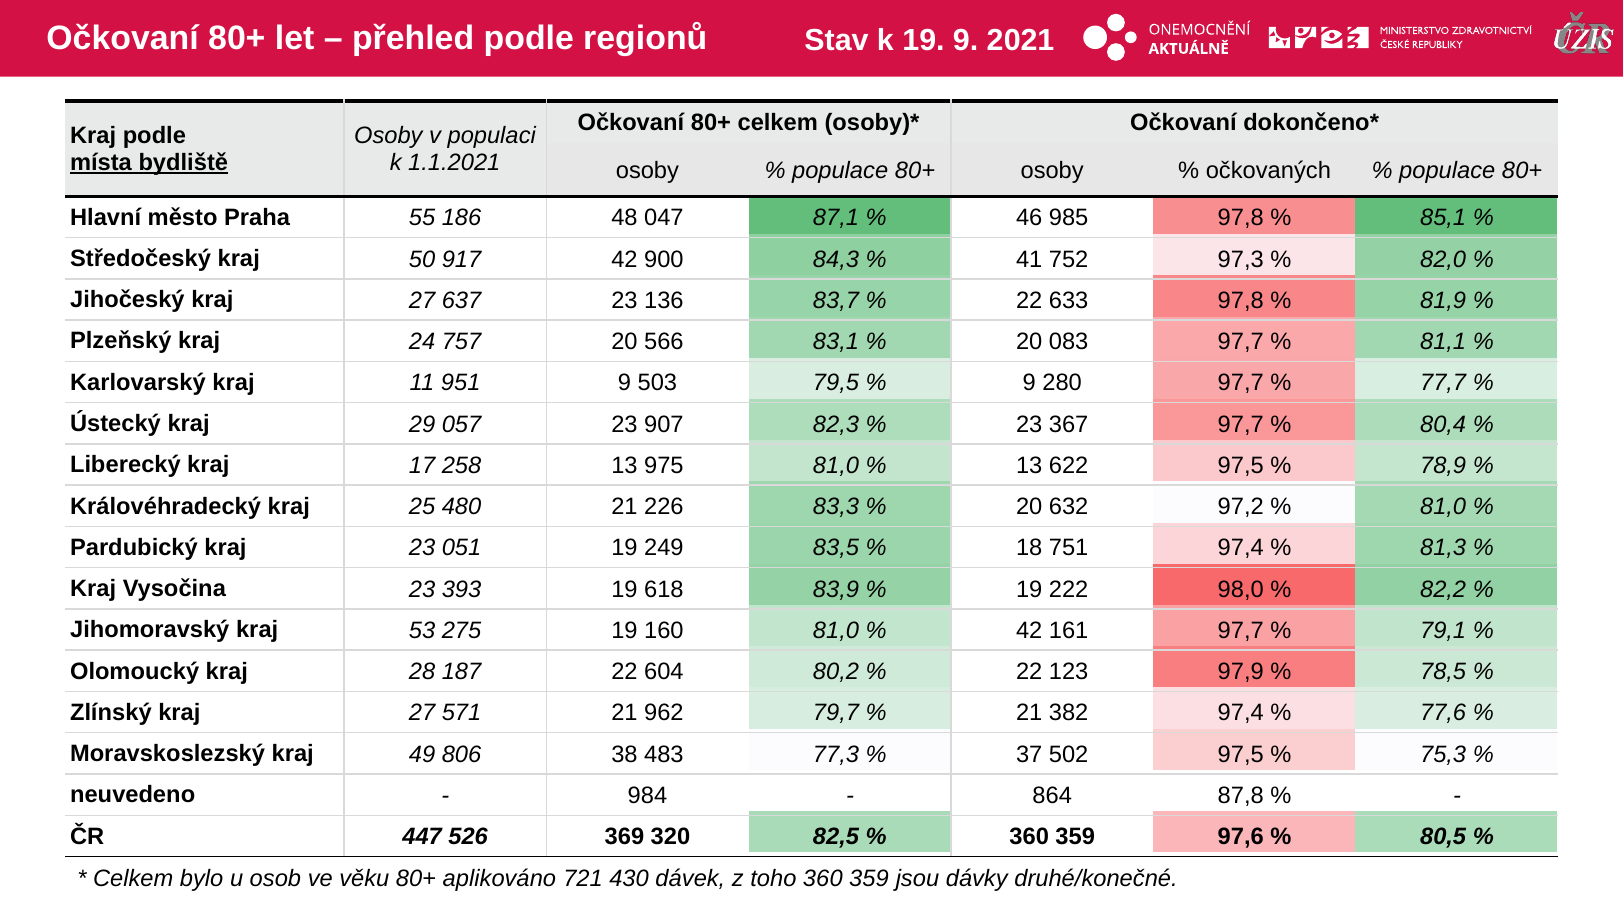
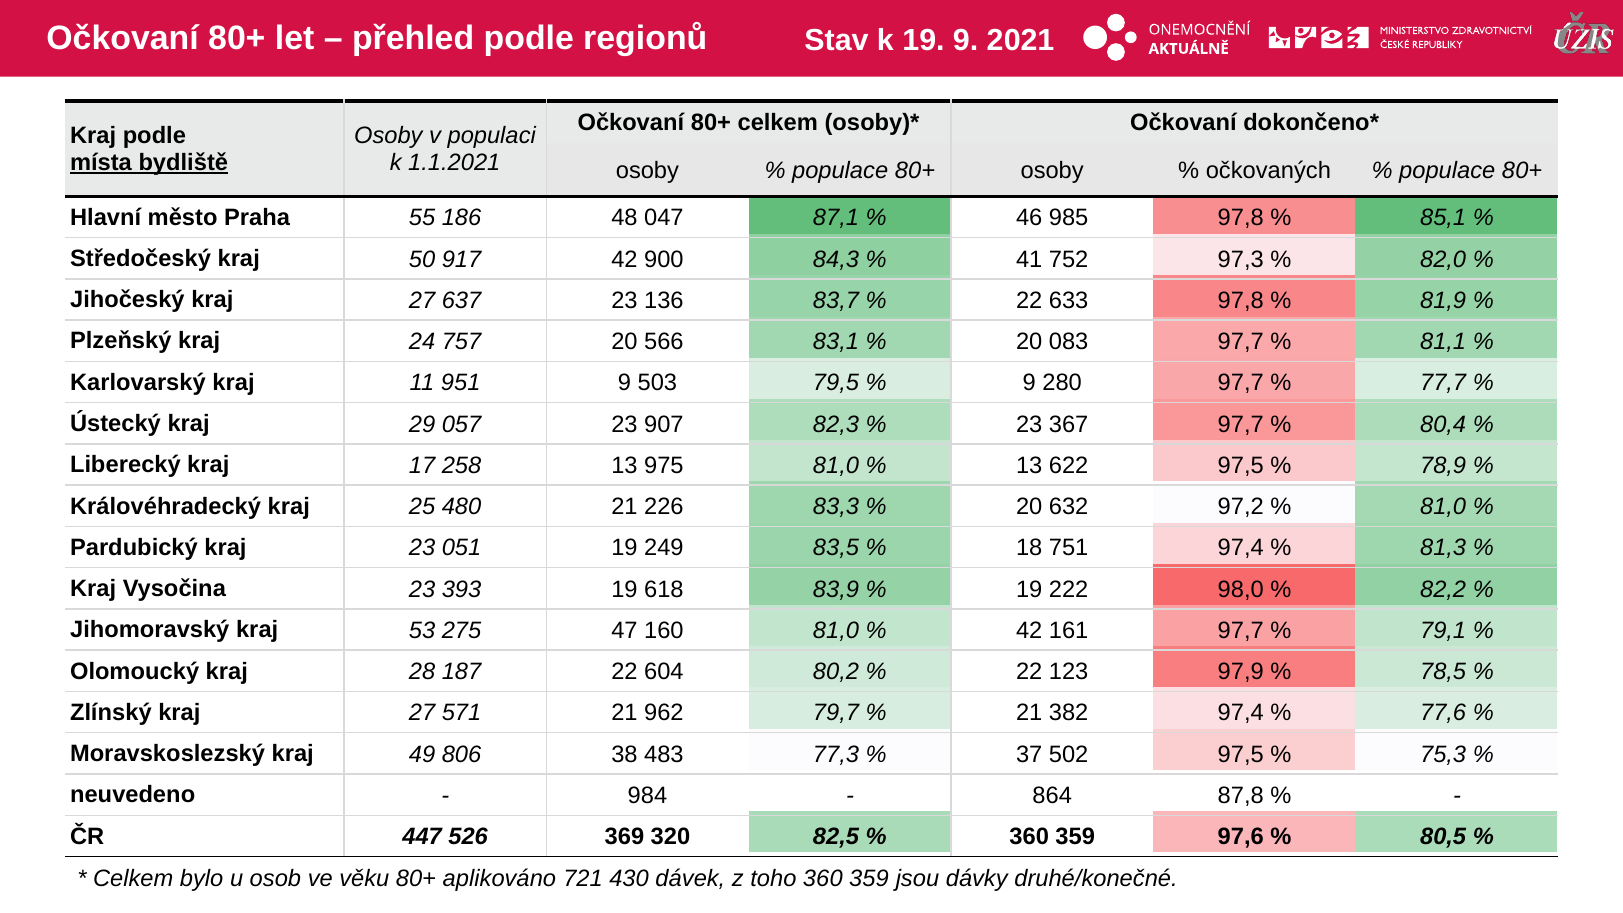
275 19: 19 -> 47 (624, 631)
